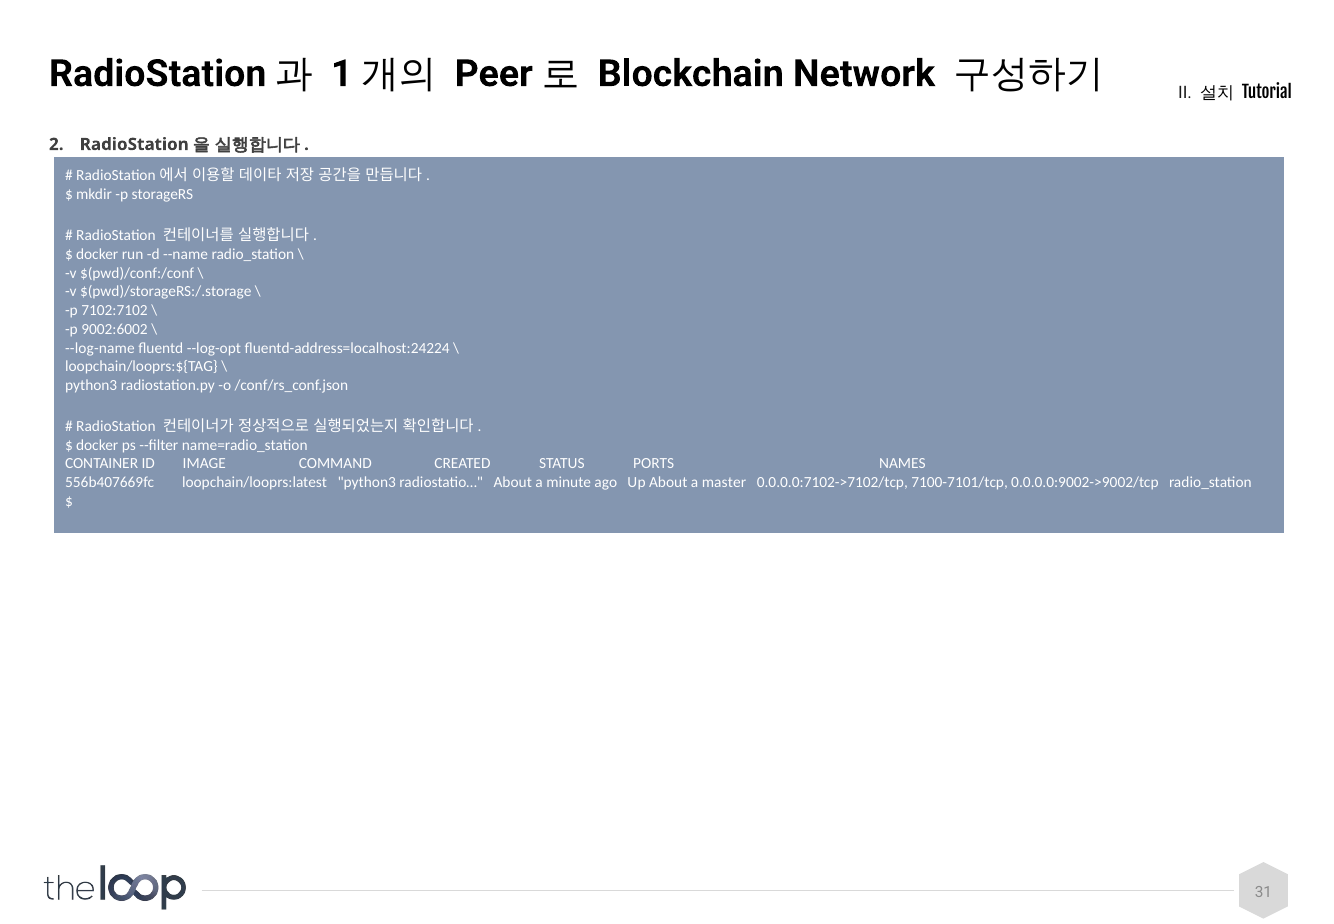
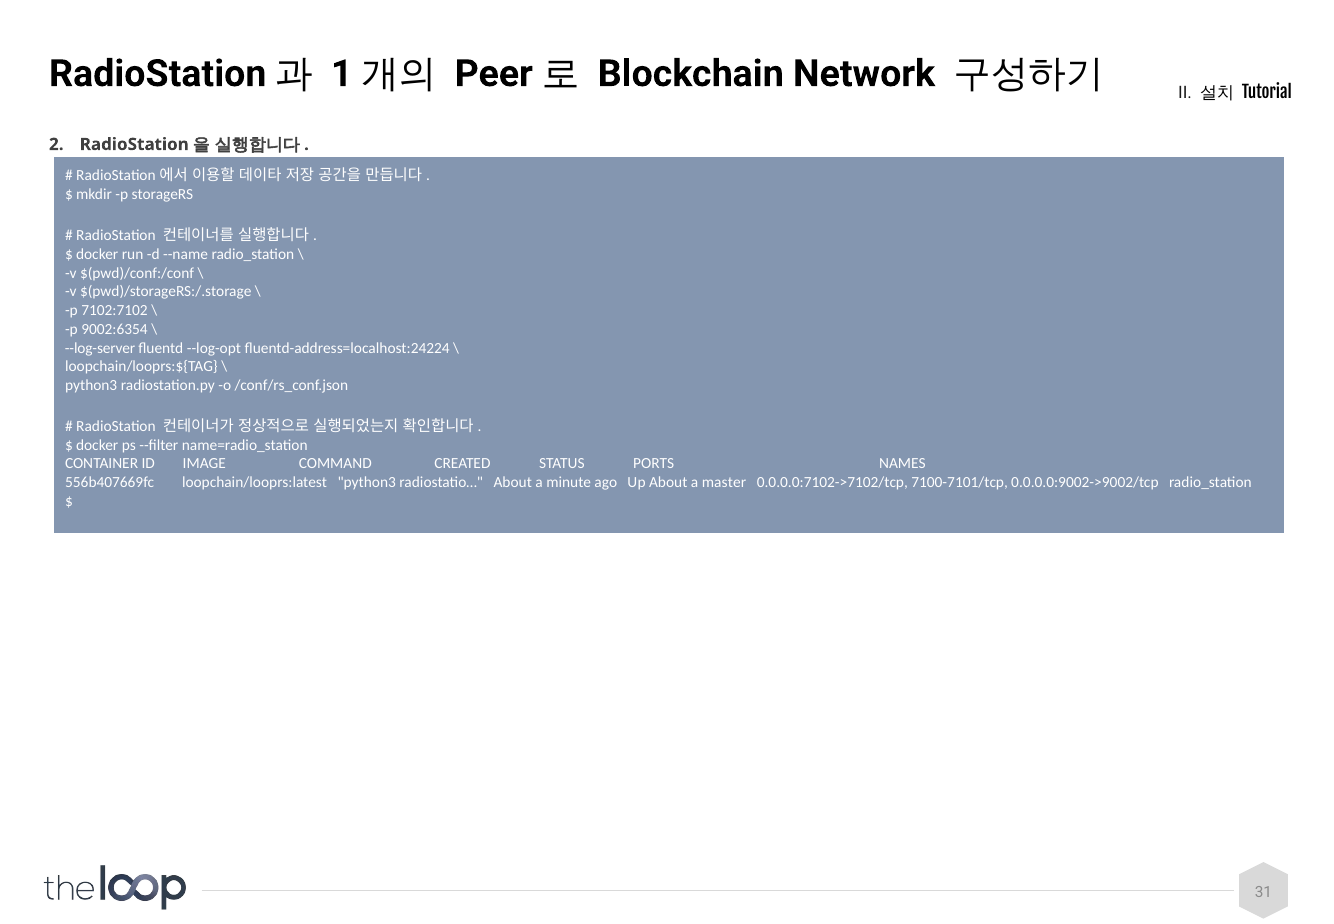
9002:6002: 9002:6002 -> 9002:6354 (115, 329)
--log-name: --log-name -> --log-server (100, 348)
